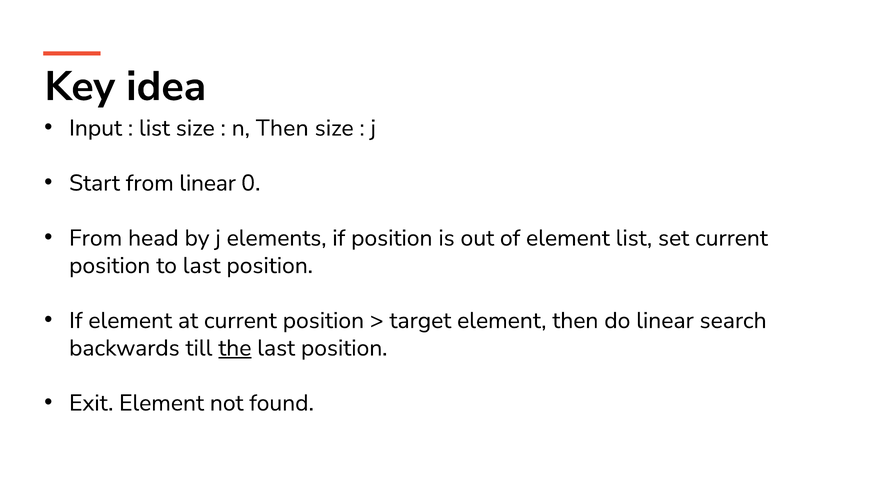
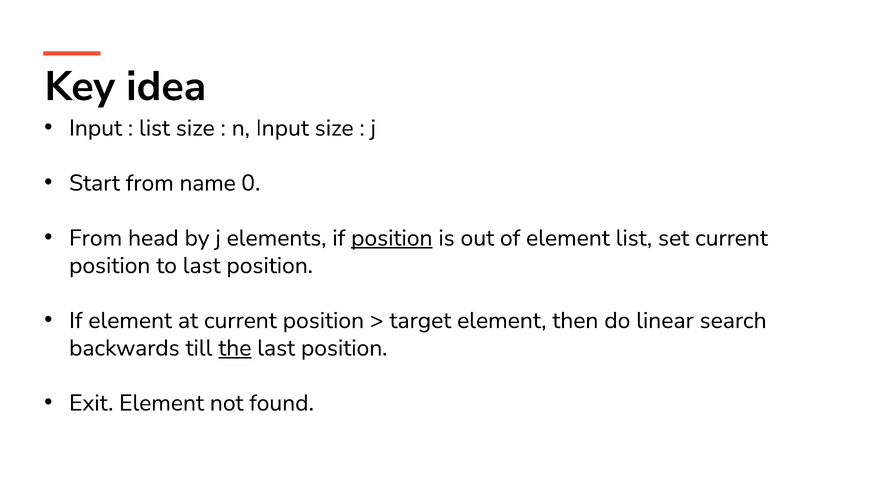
n Then: Then -> Input (282, 128)
from linear: linear -> name (208, 183)
position underline: none -> present (392, 238)
